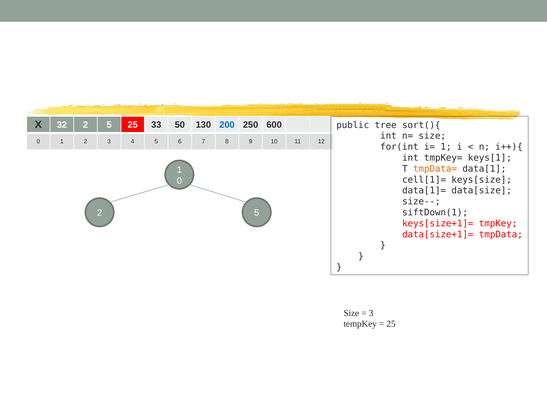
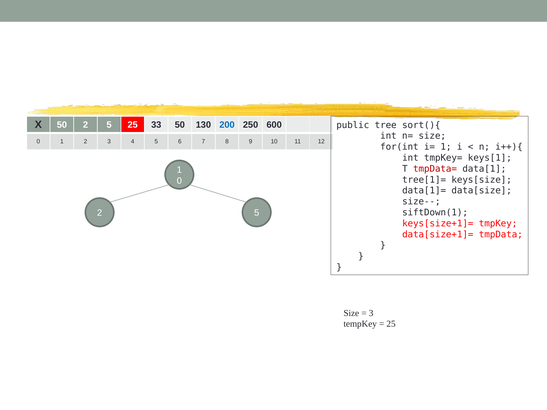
X 32: 32 -> 50 (62, 125)
tmpData= colour: orange -> red (435, 169)
cell[1]=: cell[1]= -> tree[1]= (424, 180)
